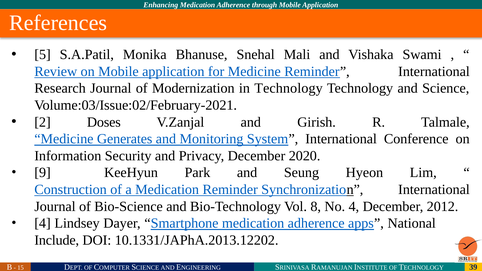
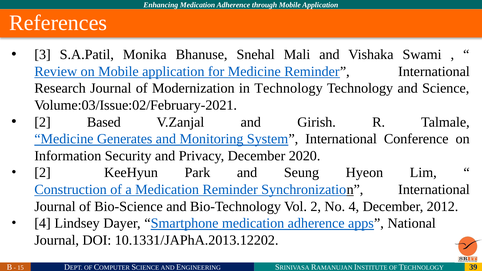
5: 5 -> 3 (43, 55)
Doses: Doses -> Based (104, 122)
9: 9 -> 2 (43, 173)
Vol 8: 8 -> 2 (316, 207)
Include: Include -> Journal (57, 240)
